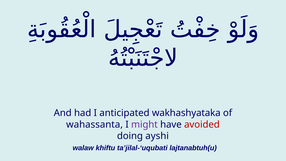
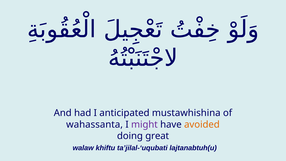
wakhashyataka: wakhashyataka -> mustawhishina (186, 113)
avoided colour: red -> orange (202, 124)
ayshi: ayshi -> great (157, 136)
